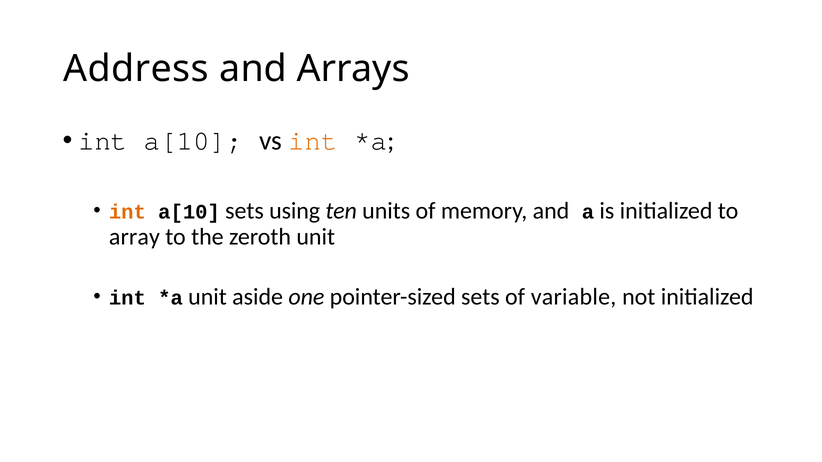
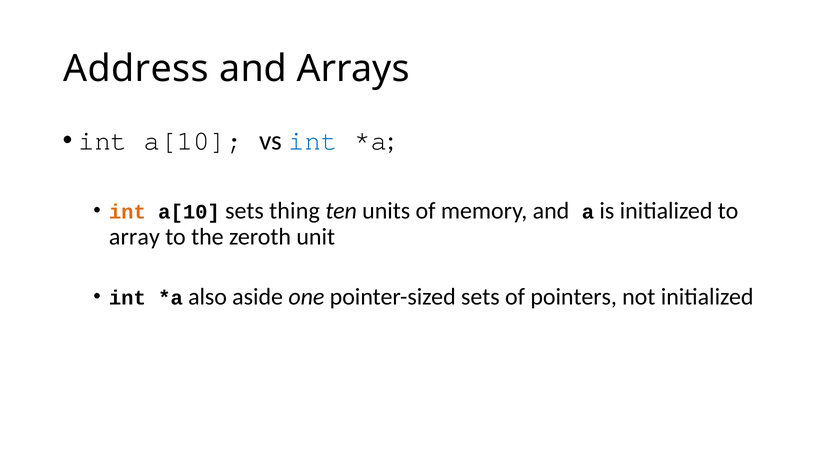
int colour: orange -> blue (313, 141)
using: using -> thing (294, 211)
unit: unit -> also (208, 297)
variable: variable -> pointers (574, 297)
